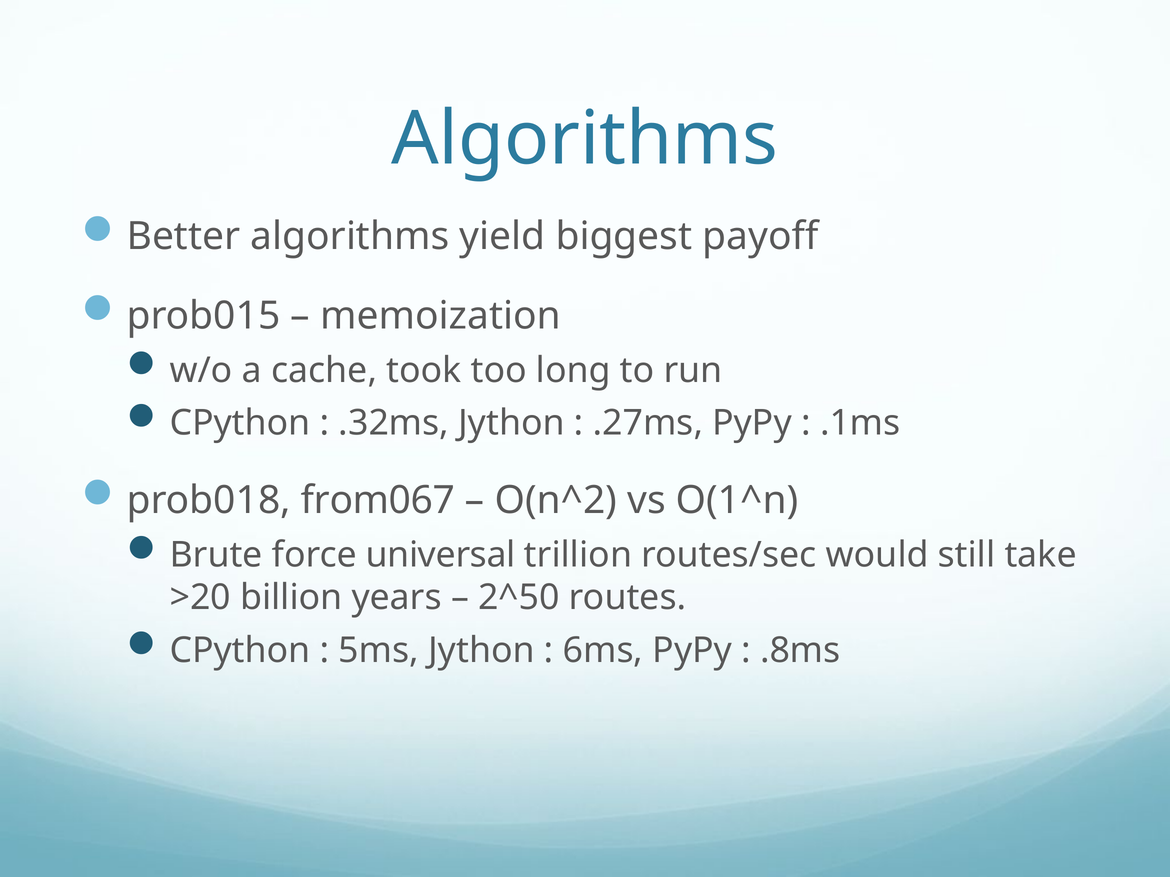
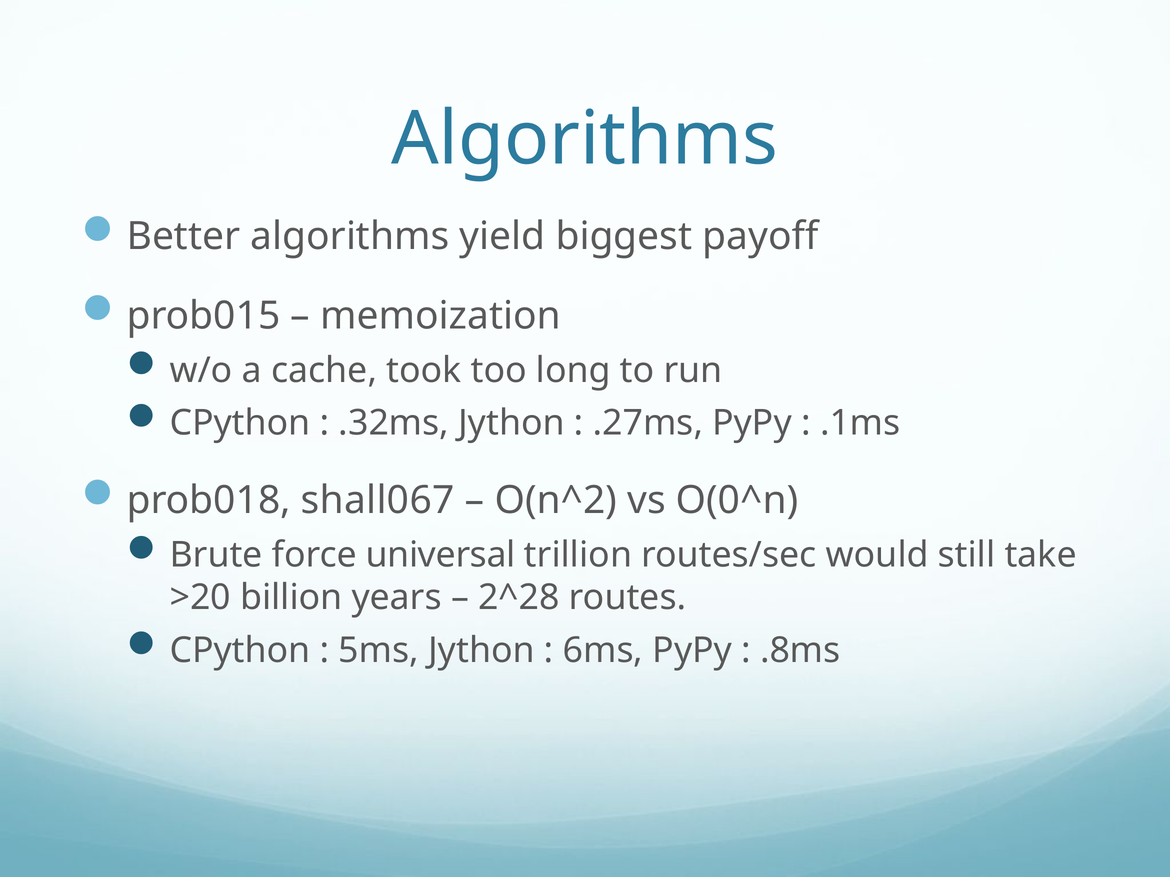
from067: from067 -> shall067 (378, 501)
O(1^n: O(1^n -> O(0^n (737, 501)
2^50: 2^50 -> 2^28 (519, 598)
